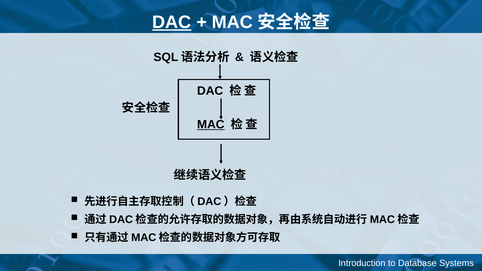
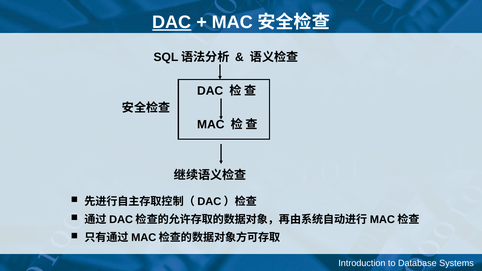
MAC underline: present -> none (211, 125)
